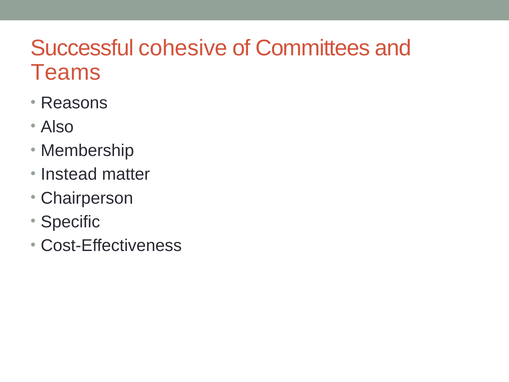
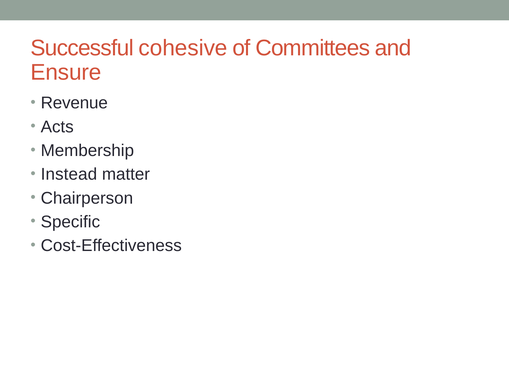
Teams: Teams -> Ensure (66, 72)
Reasons: Reasons -> Revenue (74, 103)
Also: Also -> Acts (57, 127)
